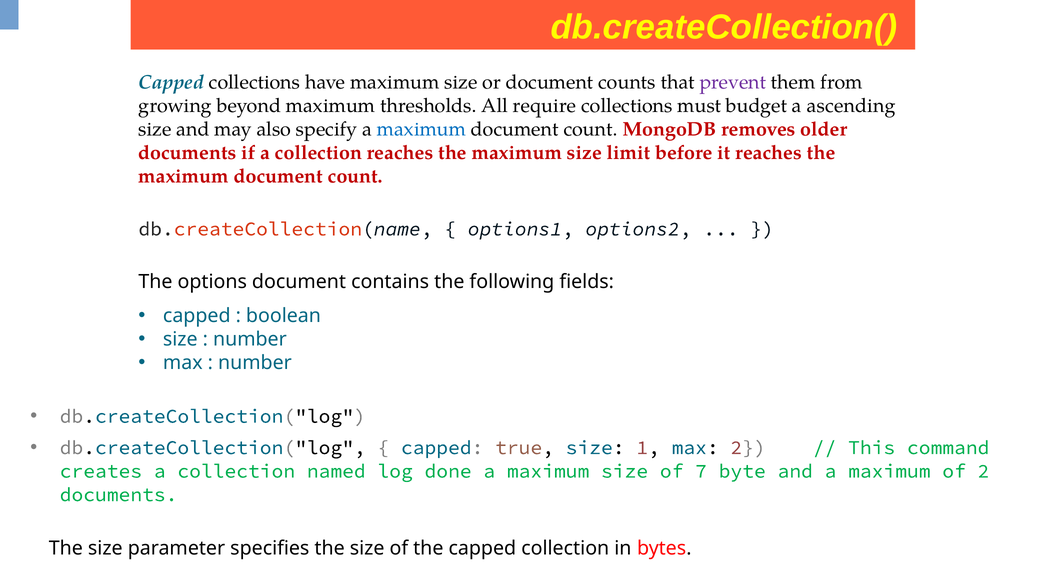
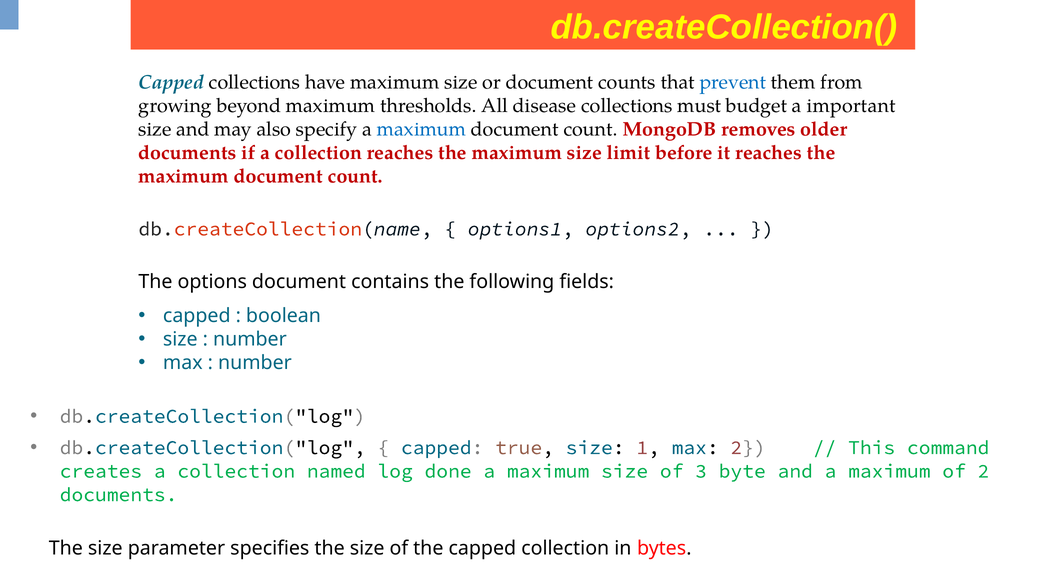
prevent colour: purple -> blue (733, 82)
require: require -> disease (545, 106)
ascending: ascending -> important (851, 106)
7: 7 -> 3 (701, 471)
